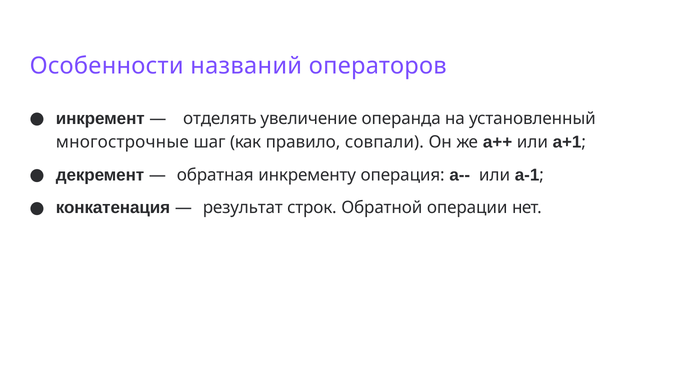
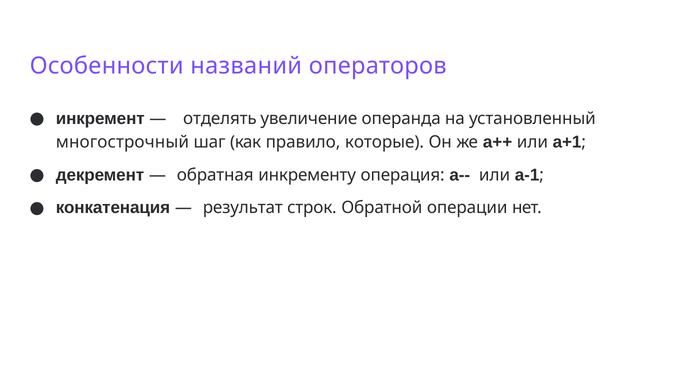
многострочные: многострочные -> многострочный (122, 142)
совпали: совпали -> которые (384, 142)
